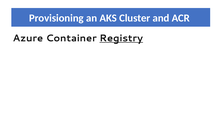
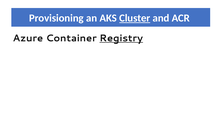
Cluster underline: none -> present (135, 18)
